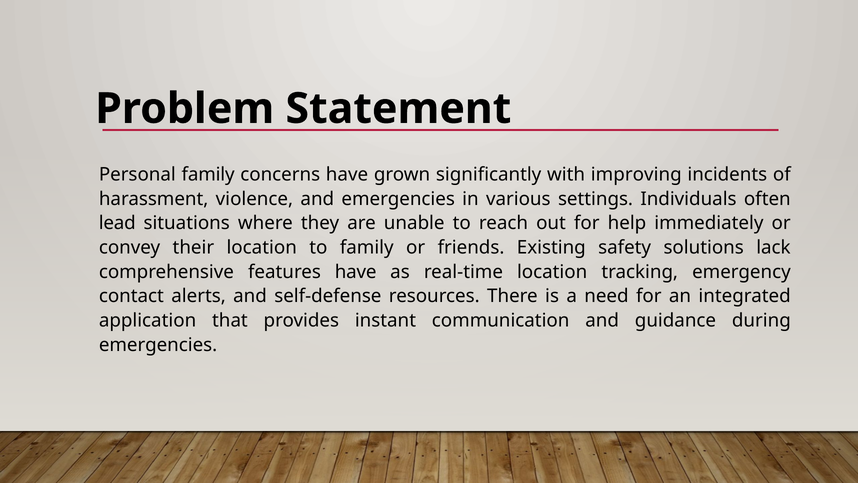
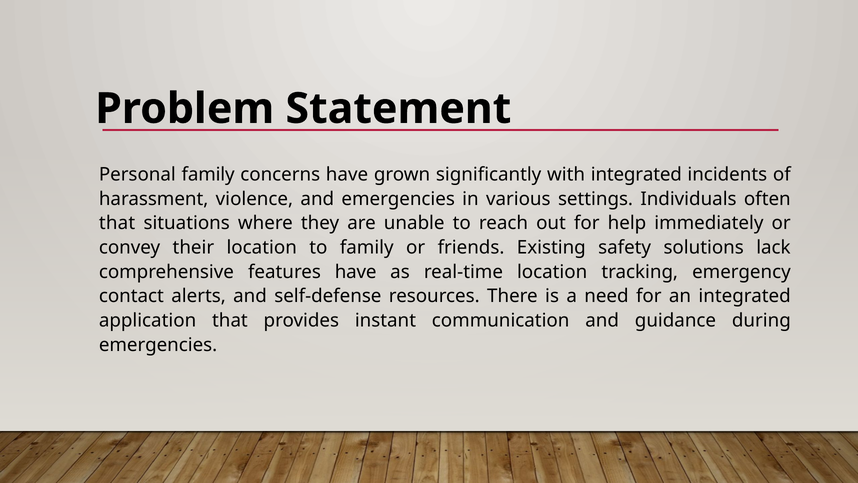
with improving: improving -> integrated (636, 174)
lead: lead -> that (117, 223)
